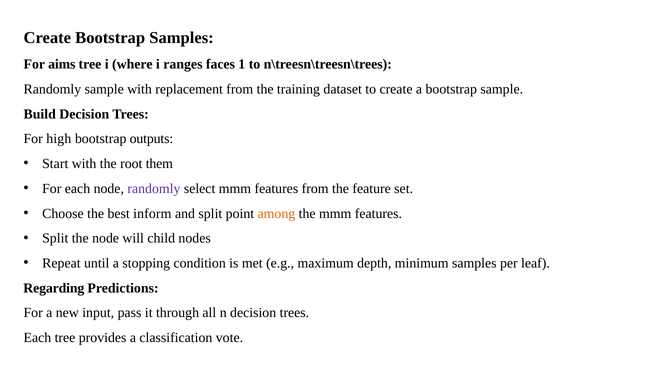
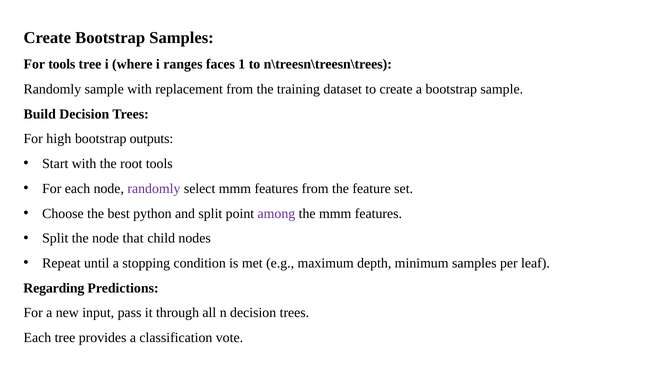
For aims: aims -> tools (62, 64)
root them: them -> tools (159, 164)
inform: inform -> python (152, 213)
among colour: orange -> purple (276, 213)
will: will -> that (133, 238)
